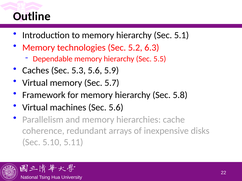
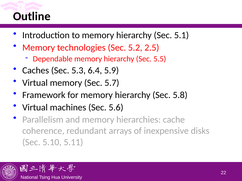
6.3: 6.3 -> 2.5 (152, 48)
5.3 5.6: 5.6 -> 6.4 (95, 71)
